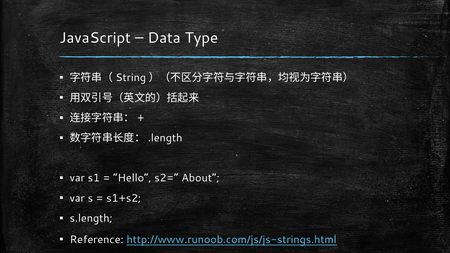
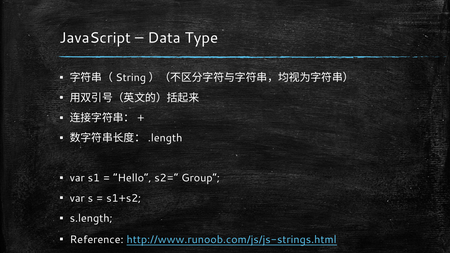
About: About -> Group (201, 178)
